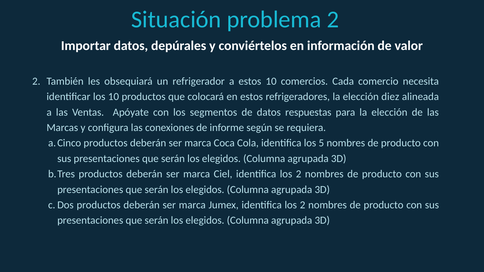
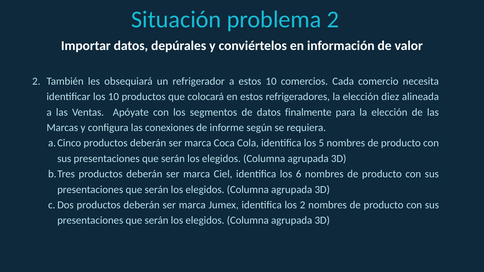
respuestas: respuestas -> finalmente (308, 112)
Ciel identifica los 2: 2 -> 6 (299, 174)
